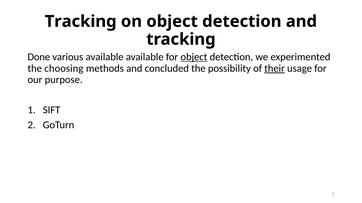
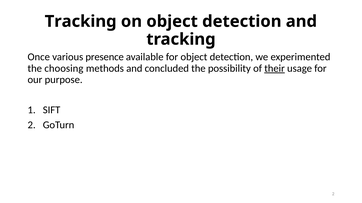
Done: Done -> Once (39, 57)
various available: available -> presence (105, 57)
object underline: present -> none (194, 57)
